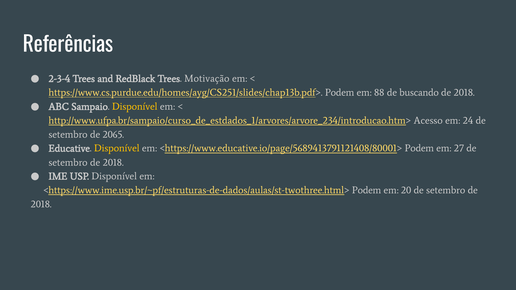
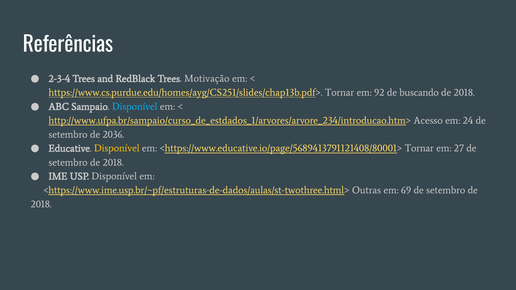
Podem: Podem -> Tornar (340, 93)
88: 88 -> 92 (379, 93)
Disponível colour: yellow -> light blue (135, 107)
2065: 2065 -> 2036 (113, 135)
<https://www.educative.io/page/5689413791121408/80001> Podem: Podem -> Tornar (419, 148)
<https://www.ime.usp.br/~pf/estruturas-de-dados/aulas/st-twothree.html> Podem: Podem -> Outras (367, 190)
20: 20 -> 69 (406, 190)
